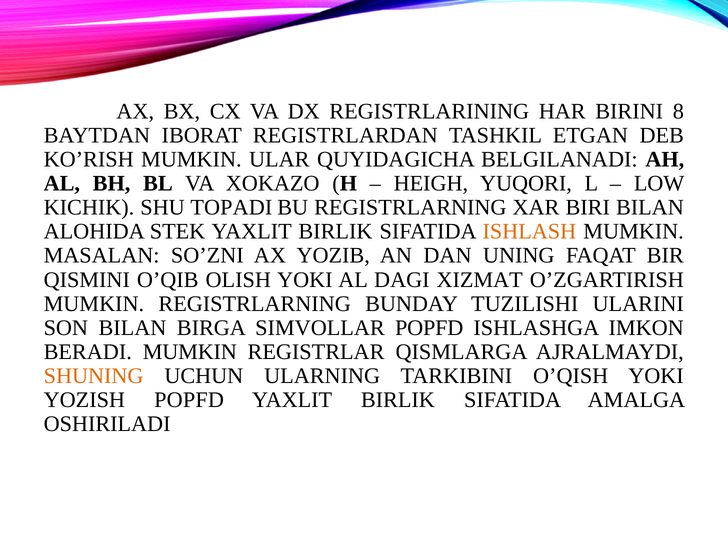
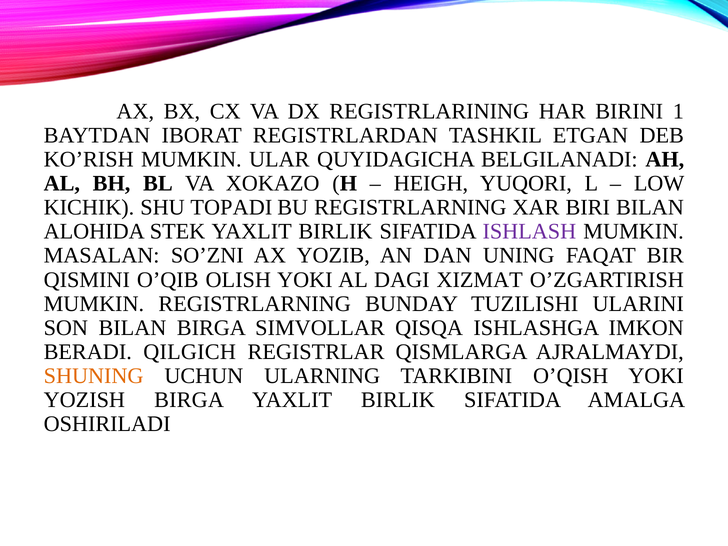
8: 8 -> 1 (678, 112)
ISHLASH colour: orange -> purple (529, 232)
SIMVOLLAR POPFD: POPFD -> QISQA (429, 328)
BERADI MUMKIN: MUMKIN -> QILGICH (190, 352)
YOZISH POPFD: POPFD -> BIRGA (189, 400)
